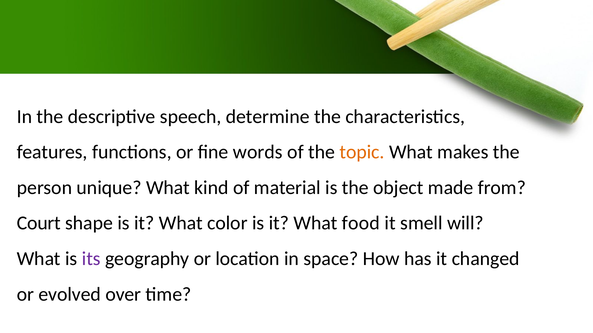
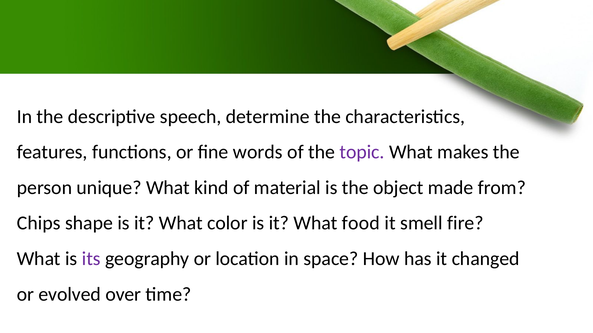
topic colour: orange -> purple (362, 152)
Court: Court -> Chips (39, 224)
will: will -> fire (465, 224)
